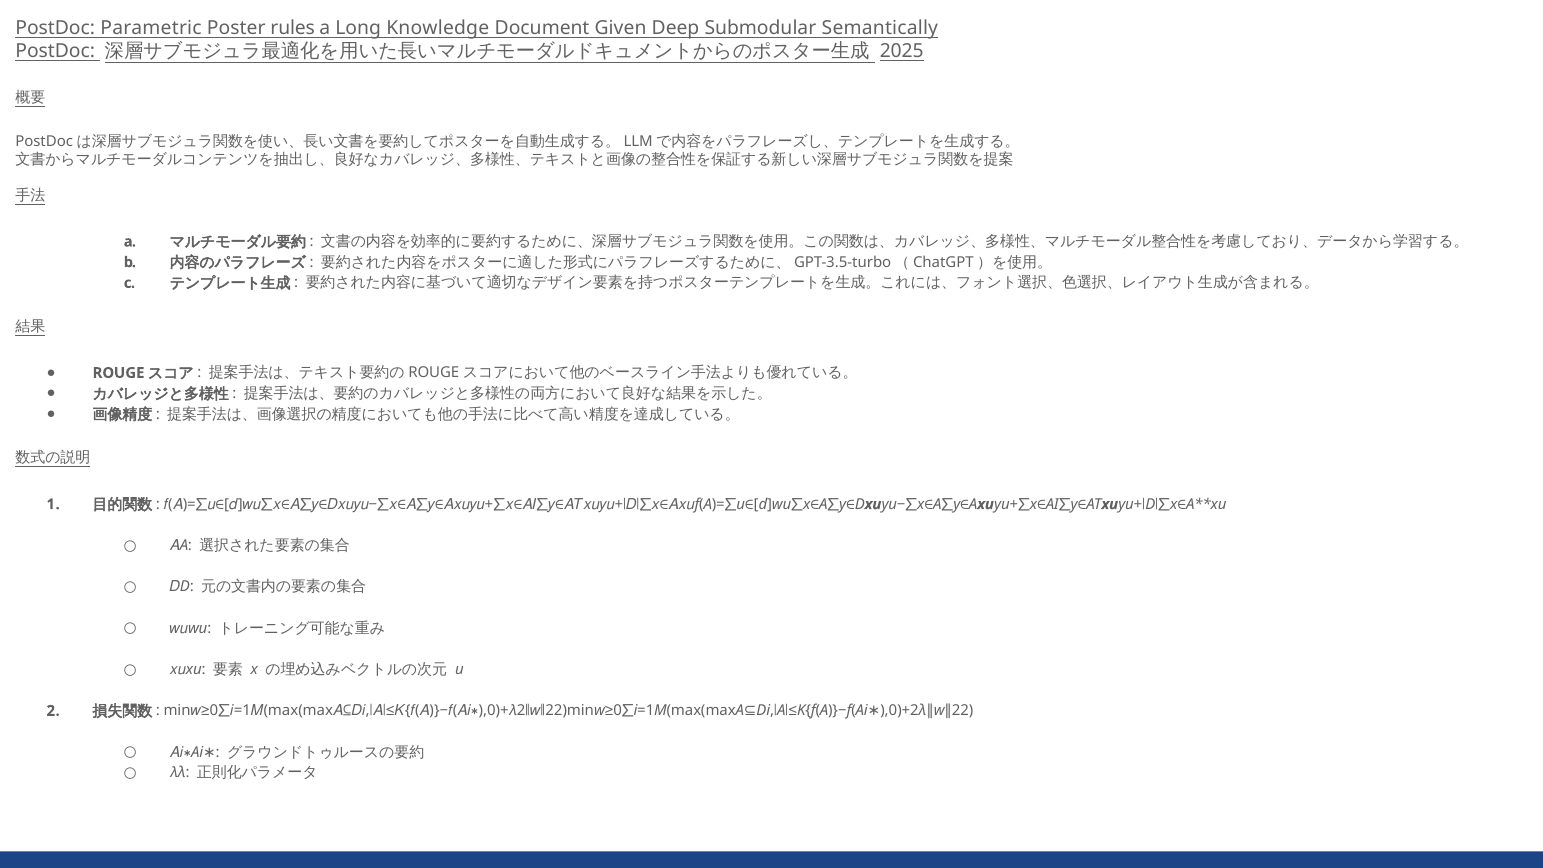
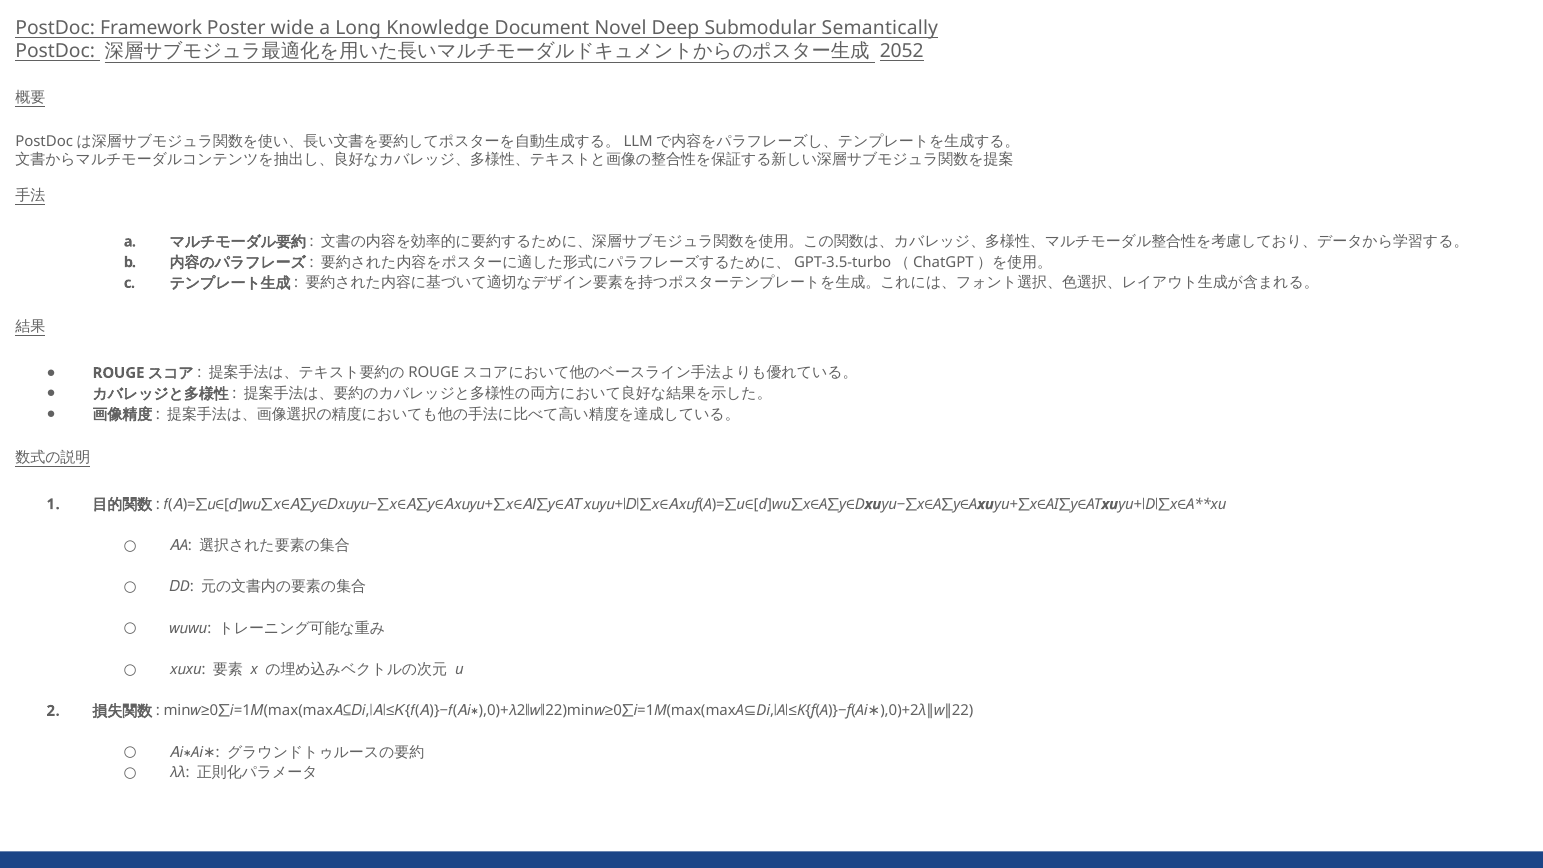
Parametric: Parametric -> Framework (151, 28)
rules: rules -> wide (292, 28)
Given: Given -> Novel (621, 28)
2025: 2025 -> 2052 (902, 52)
